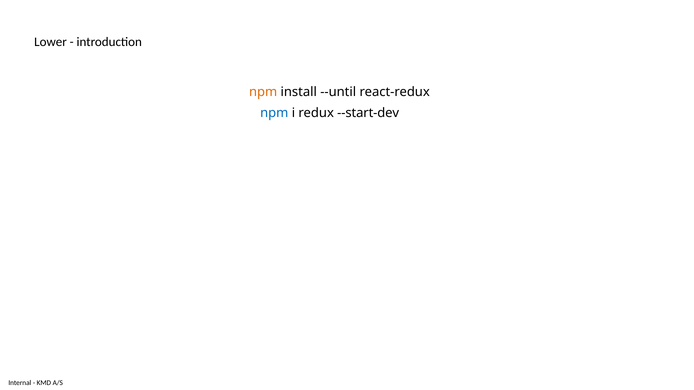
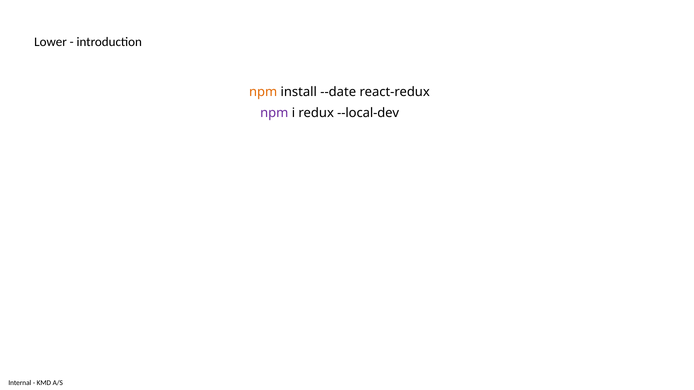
--until: --until -> --date (338, 92)
npm colour: blue -> purple (274, 113)
--start-dev: --start-dev -> --local-dev (368, 113)
